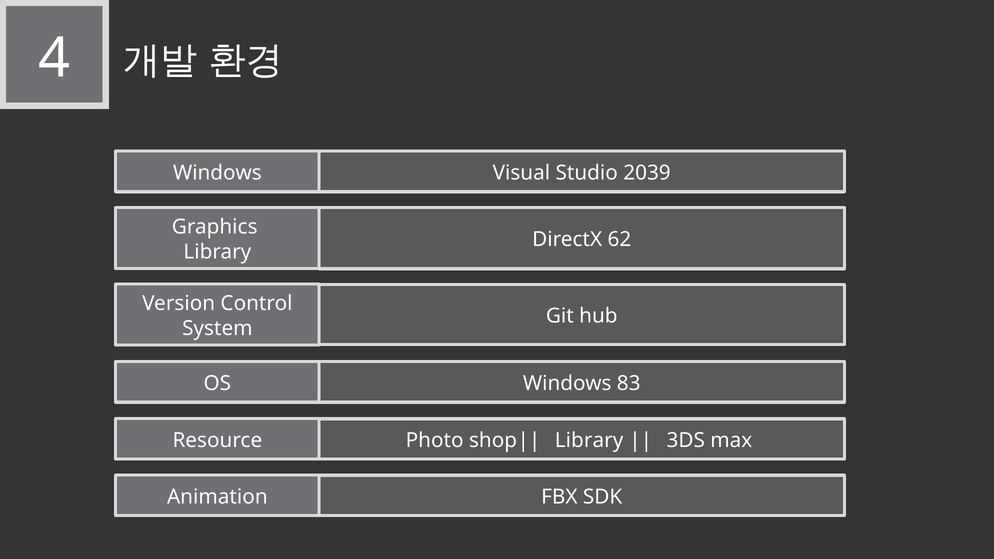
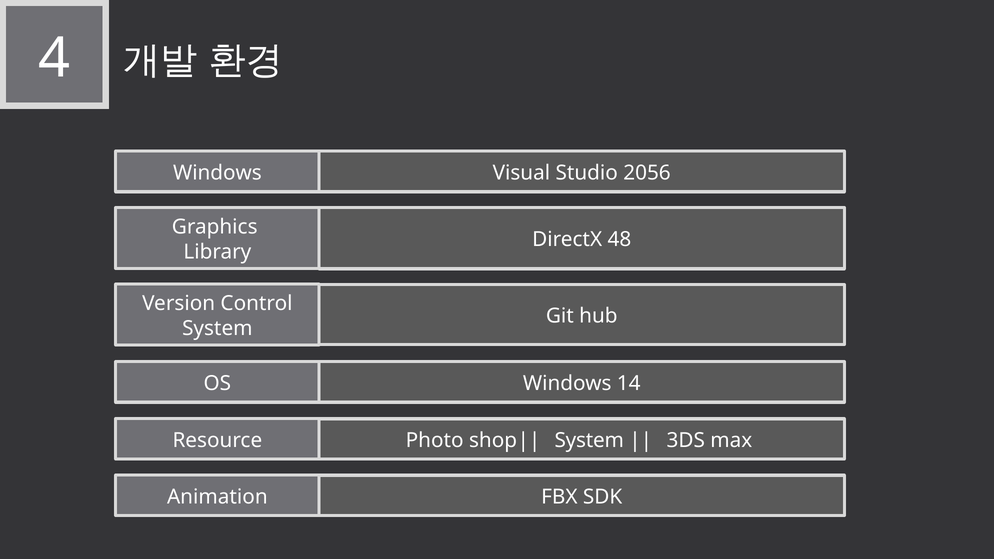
2039: 2039 -> 2056 (647, 173)
62: 62 -> 48 (619, 240)
83: 83 -> 14 (629, 383)
Library: Library -> System (589, 440)
